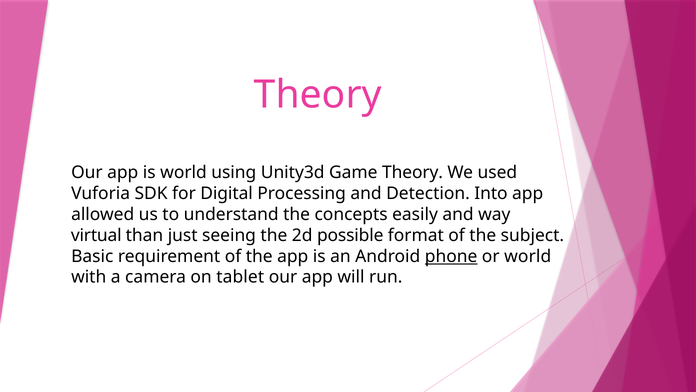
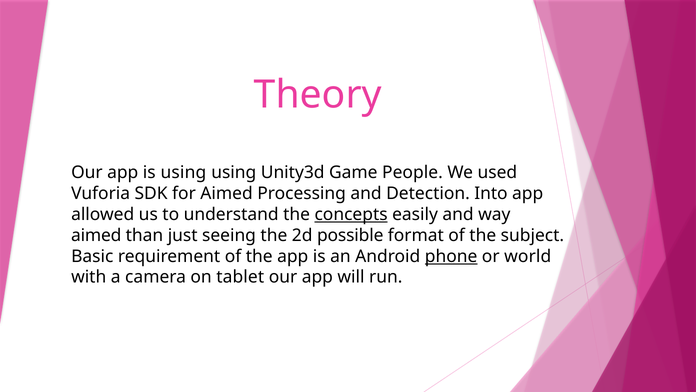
is world: world -> using (183, 172)
Game Theory: Theory -> People (412, 172)
for Digital: Digital -> Aimed (227, 193)
concepts underline: none -> present (351, 214)
virtual: virtual -> aimed (96, 235)
